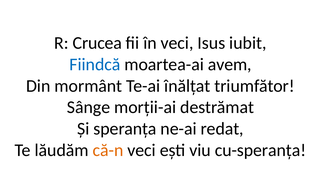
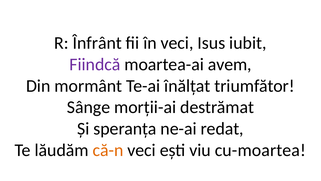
Crucea: Crucea -> Înfrânt (97, 43)
Fiindcă colour: blue -> purple (95, 64)
cu-speranța: cu-speranța -> cu-moartea (260, 150)
